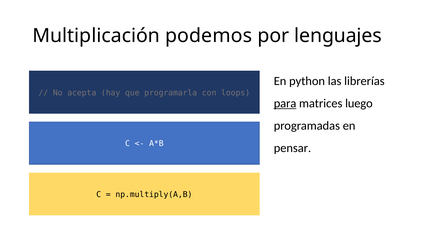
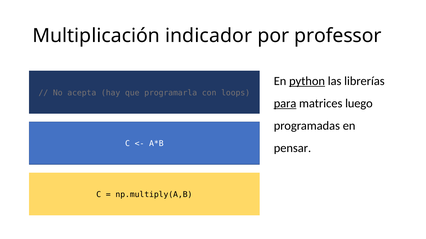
podemos: podemos -> indicador (209, 36)
lenguajes: lenguajes -> professor (338, 36)
python underline: none -> present (307, 81)
